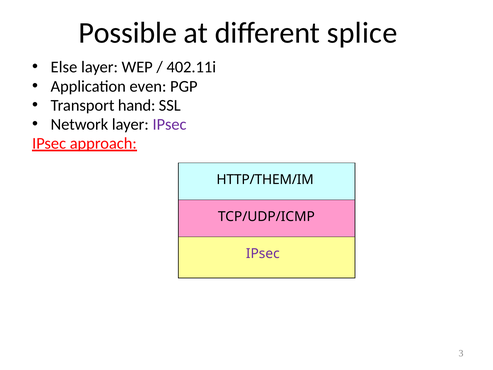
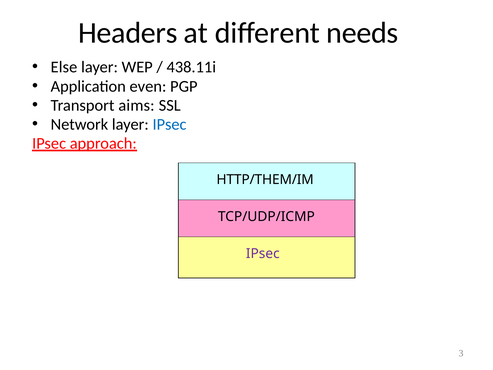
Possible: Possible -> Headers (128, 33)
splice: splice -> needs (362, 33)
402.11i: 402.11i -> 438.11i (191, 67)
hand: hand -> aims (136, 105)
IPsec colour: purple -> blue (169, 124)
